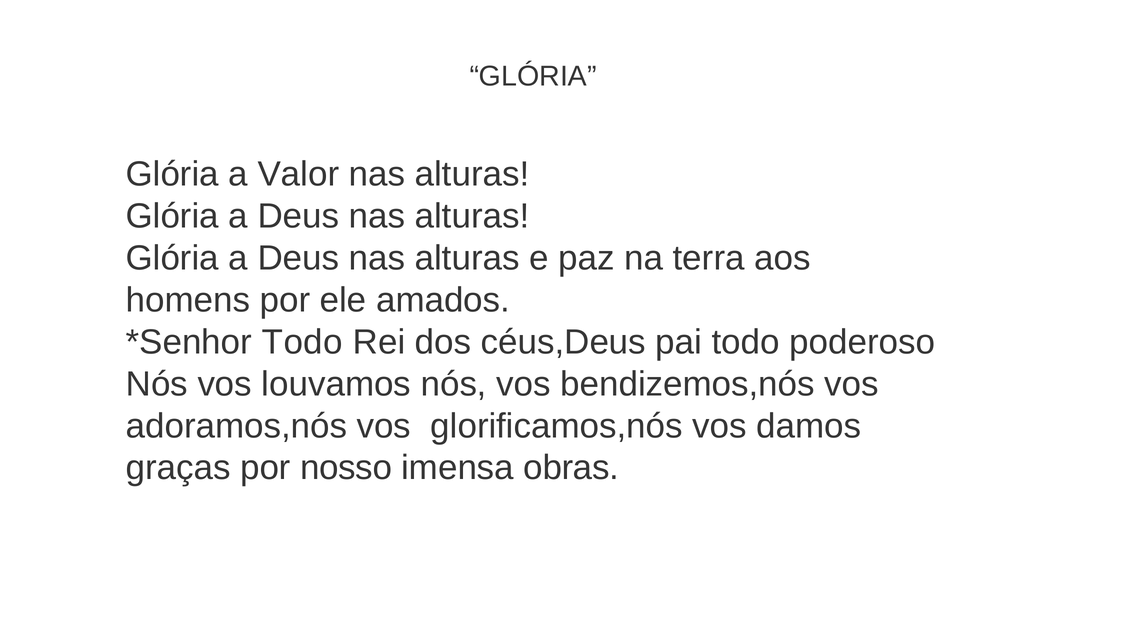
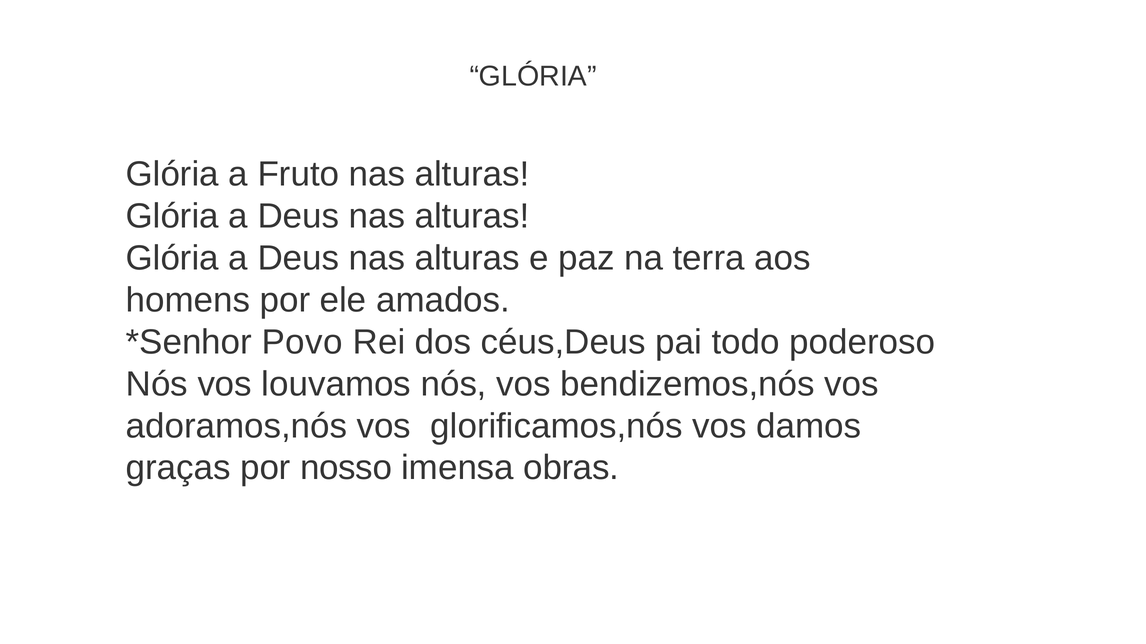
Valor: Valor -> Fruto (298, 174)
Todo: Todo -> Povo (302, 342)
